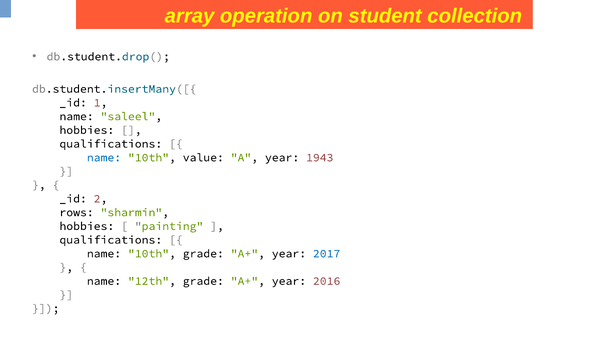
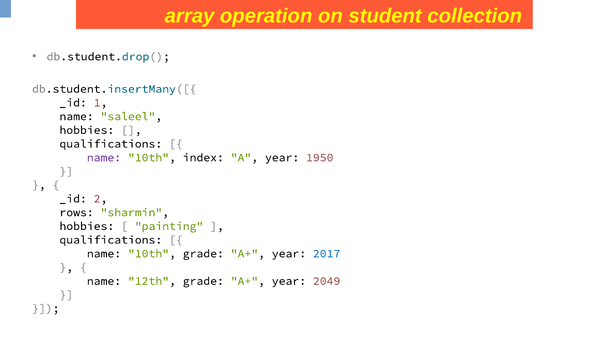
name colour: blue -> purple (104, 157)
value: value -> index (203, 157)
1943: 1943 -> 1950 (320, 157)
2016: 2016 -> 2049 (327, 281)
